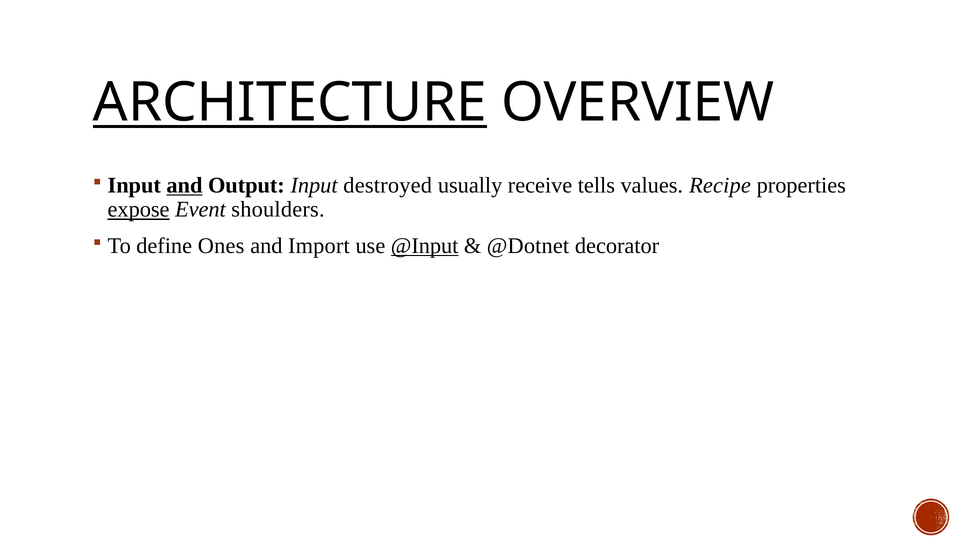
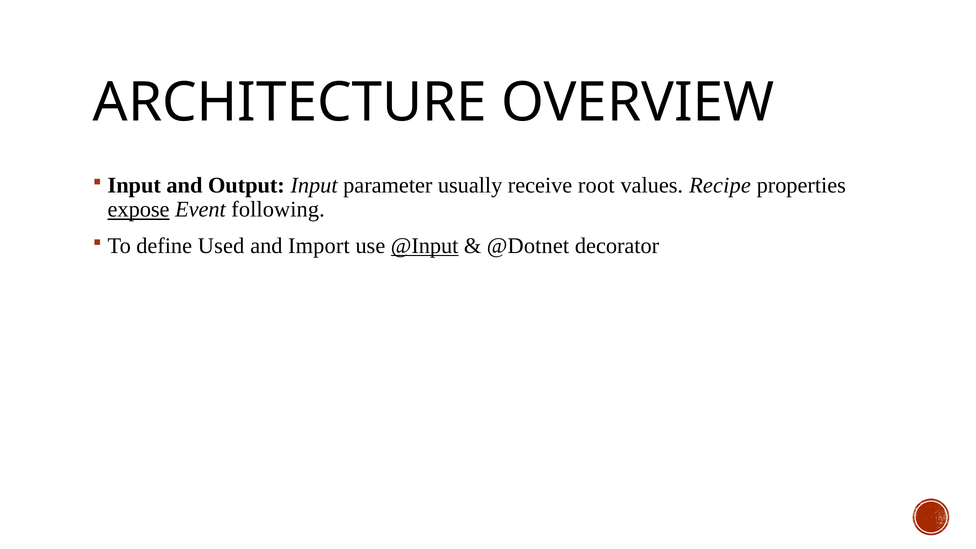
ARCHITECTURE underline: present -> none (290, 103)
and underline: present -> none (184, 185)
destroyed: destroyed -> parameter (388, 185)
tells: tells -> root (596, 185)
shoulders: shoulders -> following (278, 210)
Ones: Ones -> Used (221, 246)
